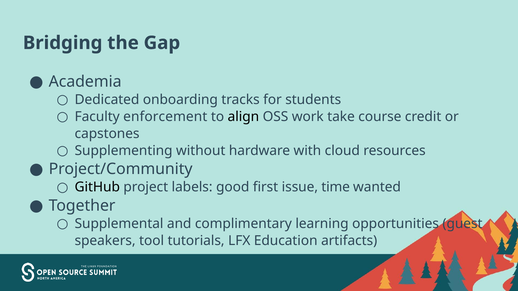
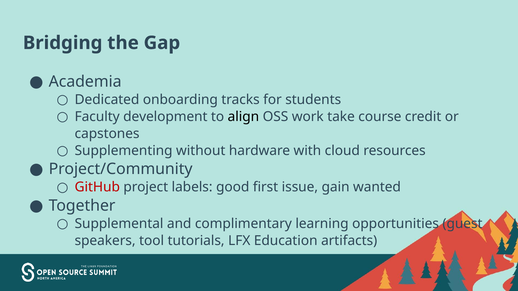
enforcement: enforcement -> development (165, 117)
GitHub colour: black -> red (97, 187)
time: time -> gain (336, 187)
